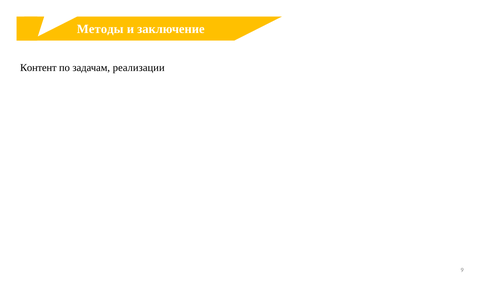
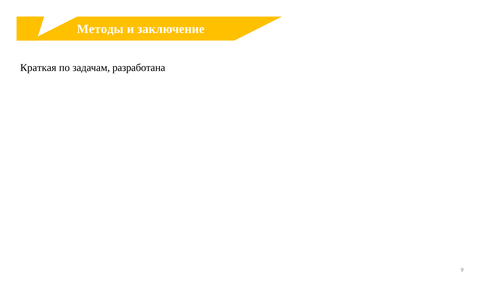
Контент: Контент -> Краткая (38, 68)
реализации: реализации -> разработана (139, 68)
